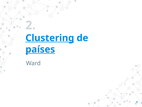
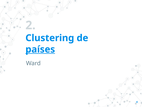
Clustering underline: present -> none (50, 38)
